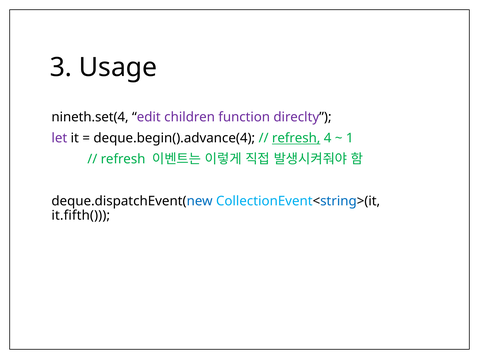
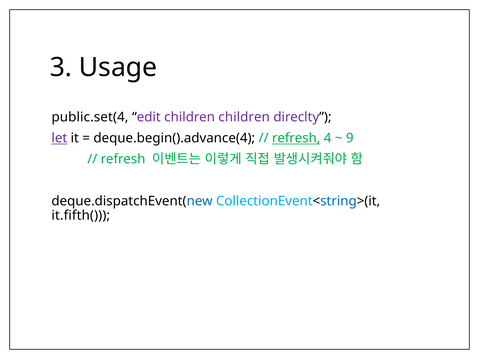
nineth.set(4: nineth.set(4 -> public.set(4 (90, 117)
children function: function -> children (244, 117)
let underline: none -> present (59, 138)
1: 1 -> 9 (350, 138)
